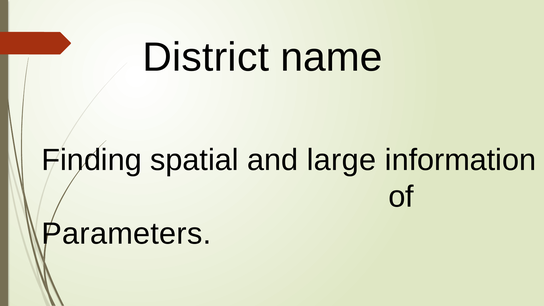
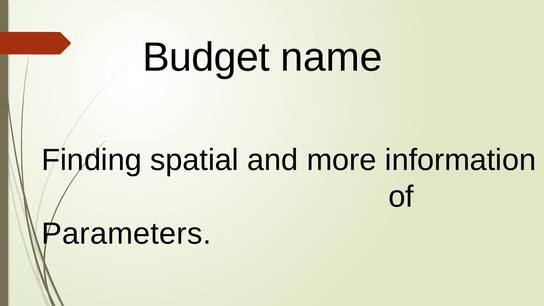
District: District -> Budget (206, 57)
large: large -> more (342, 160)
